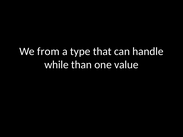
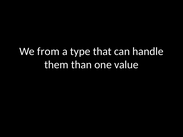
while: while -> them (56, 65)
